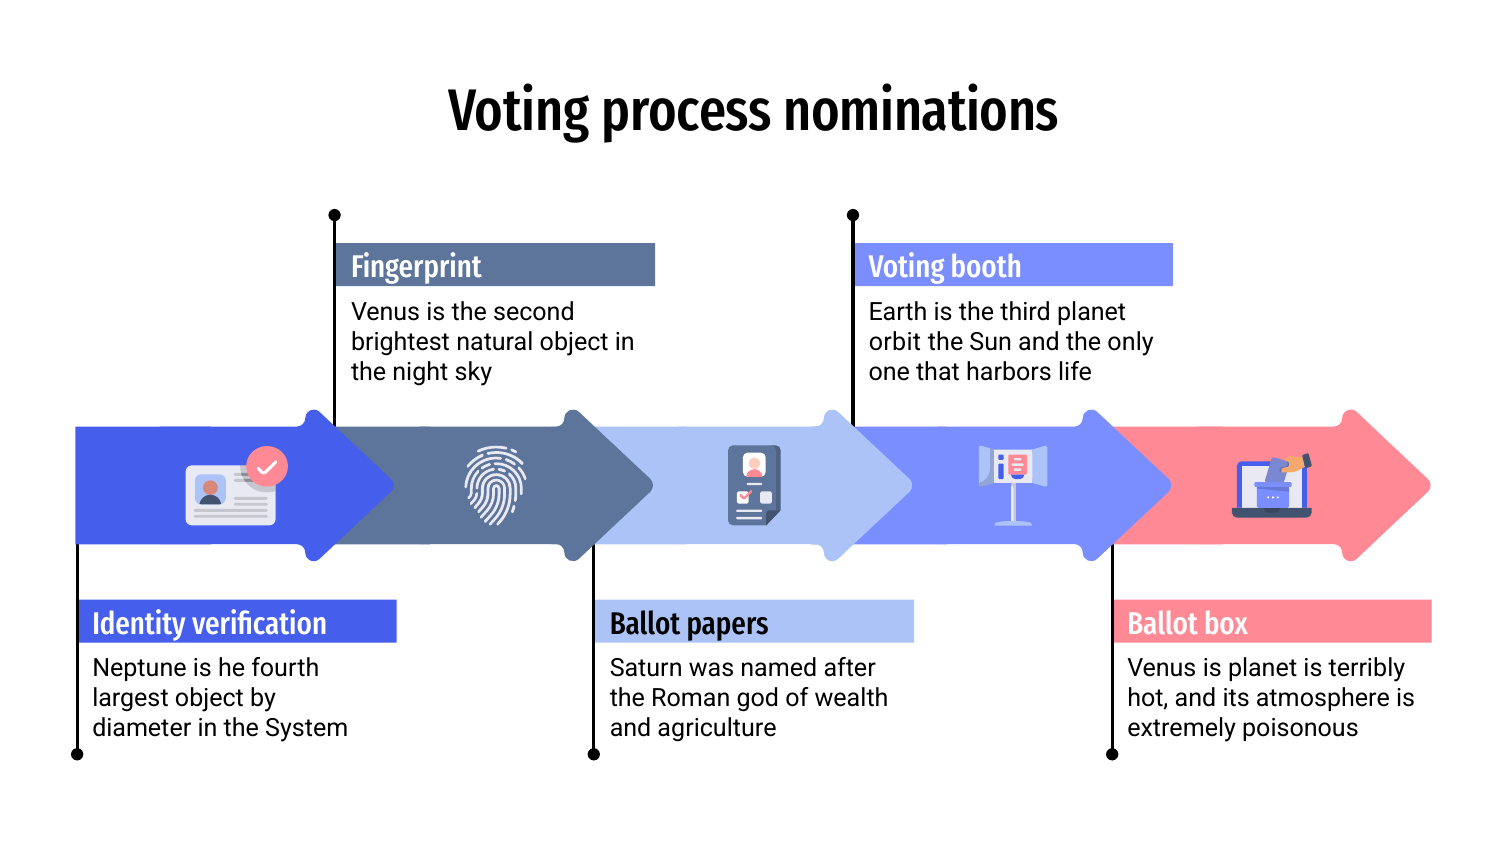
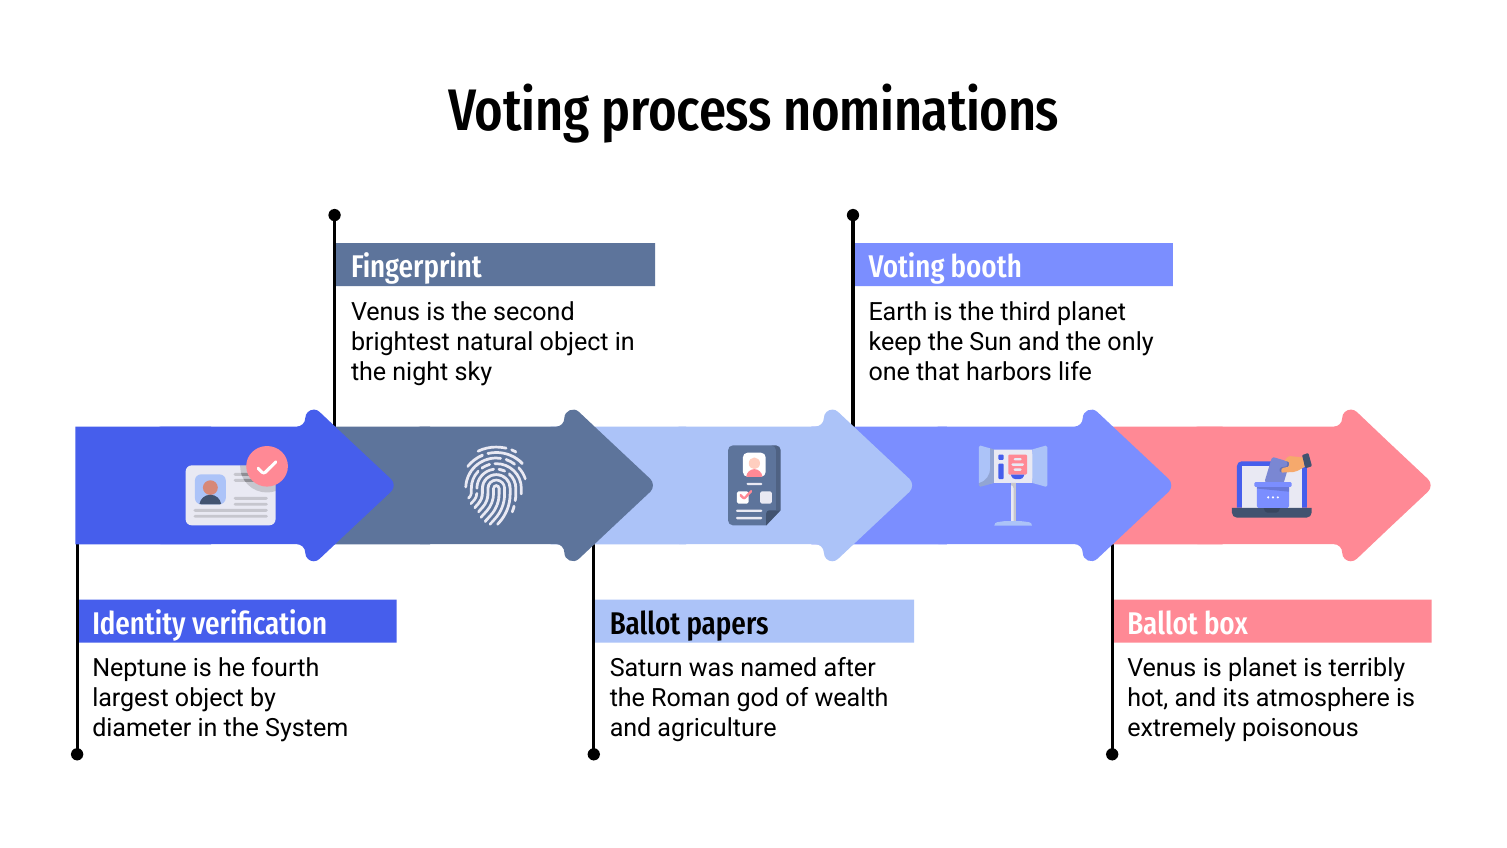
orbit: orbit -> keep (895, 342)
